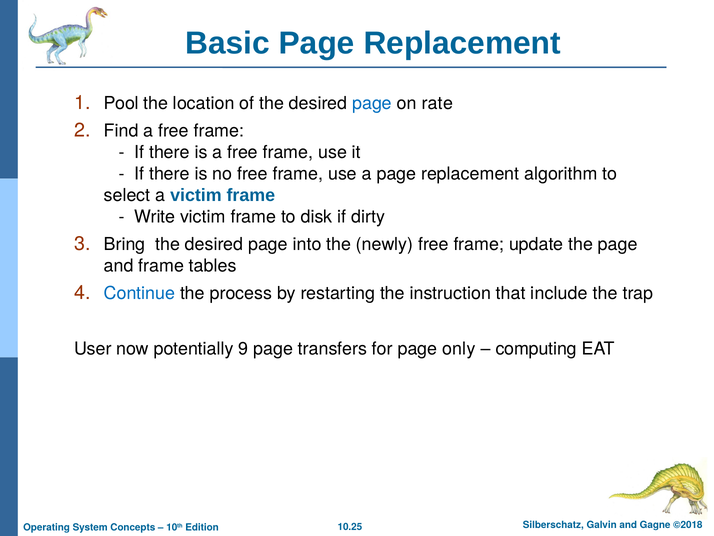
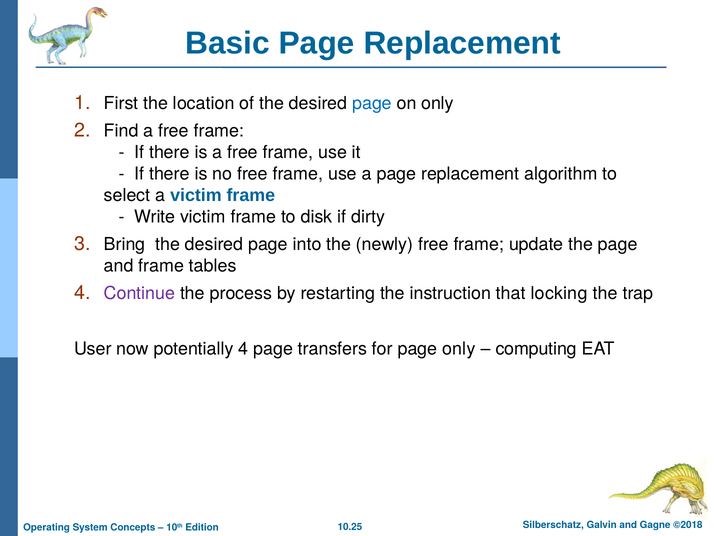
Pool: Pool -> First (121, 103)
on rate: rate -> only (438, 103)
Continue colour: blue -> purple (139, 293)
include: include -> locking (559, 293)
potentially 9: 9 -> 4 (243, 349)
